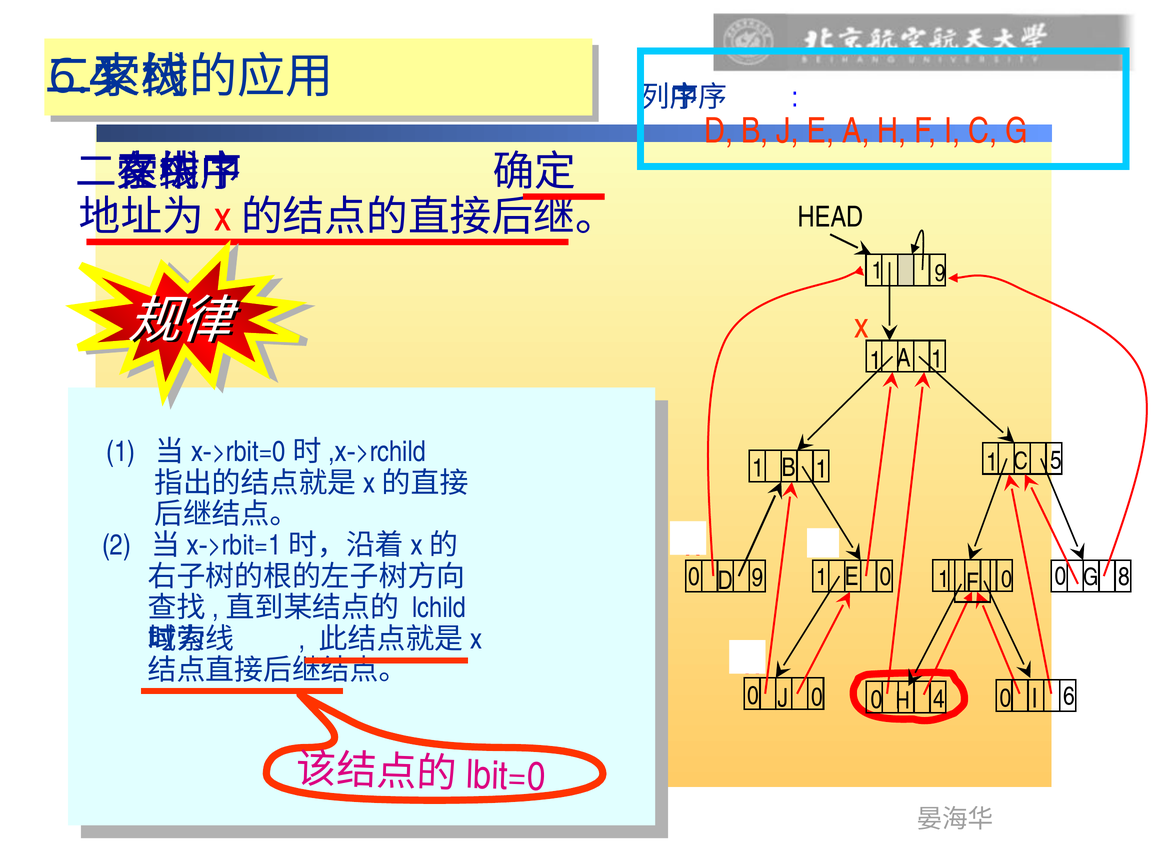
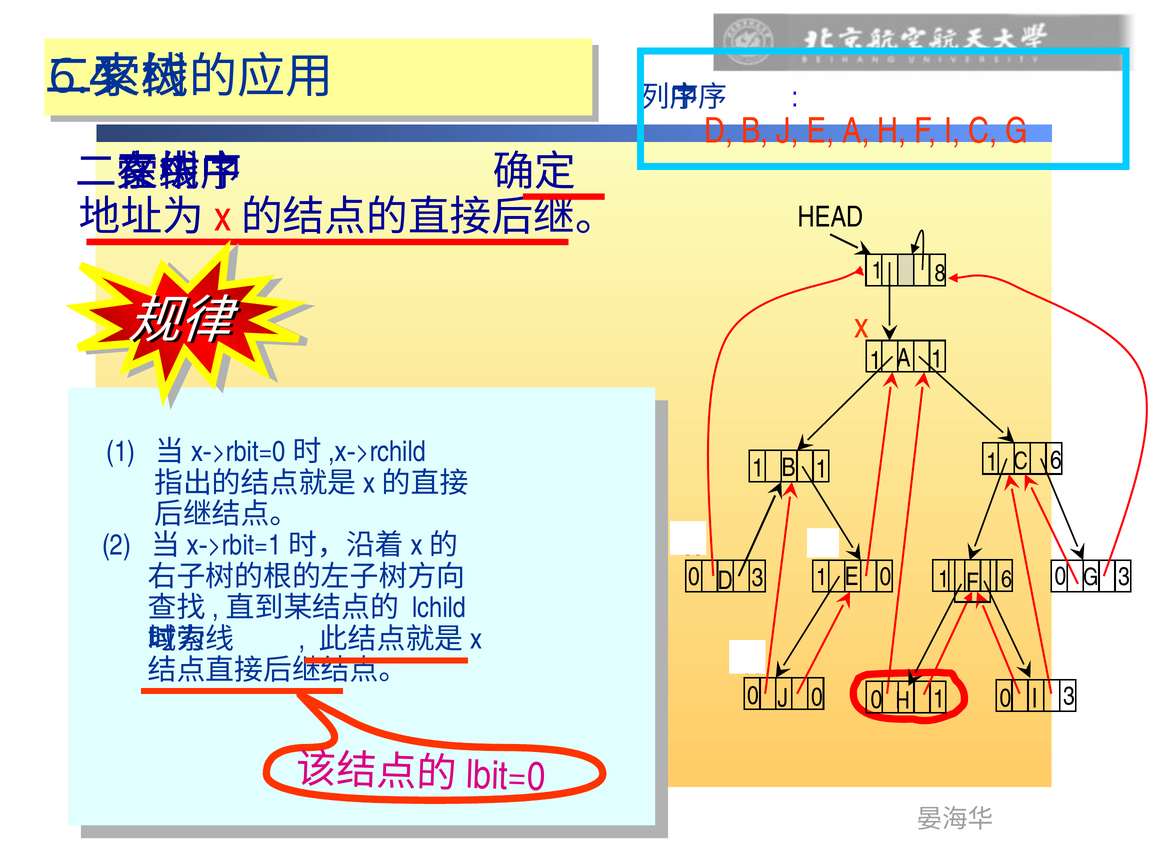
1 9: 9 -> 8 (940, 273)
5: 5 -> 6 (1056, 460)
8: 8 -> 3 (1124, 577)
9: 9 -> 3 (758, 578)
0: 0 -> 6 (1007, 579)
6: 6 -> 3 (1069, 697)
0 4: 4 -> 1 (939, 699)
